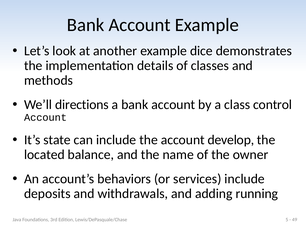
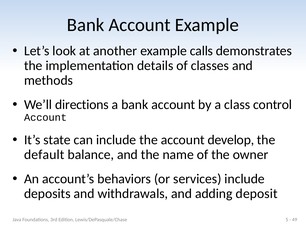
dice: dice -> calls (201, 51)
located: located -> default (44, 154)
running: running -> deposit (257, 193)
